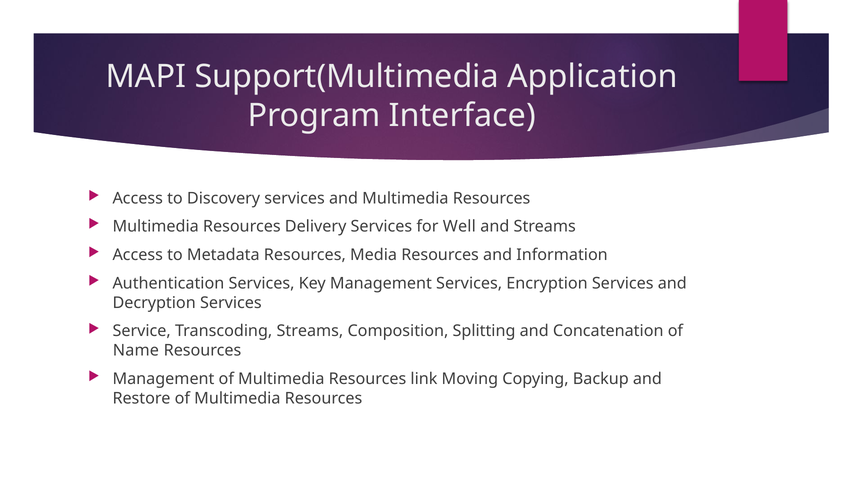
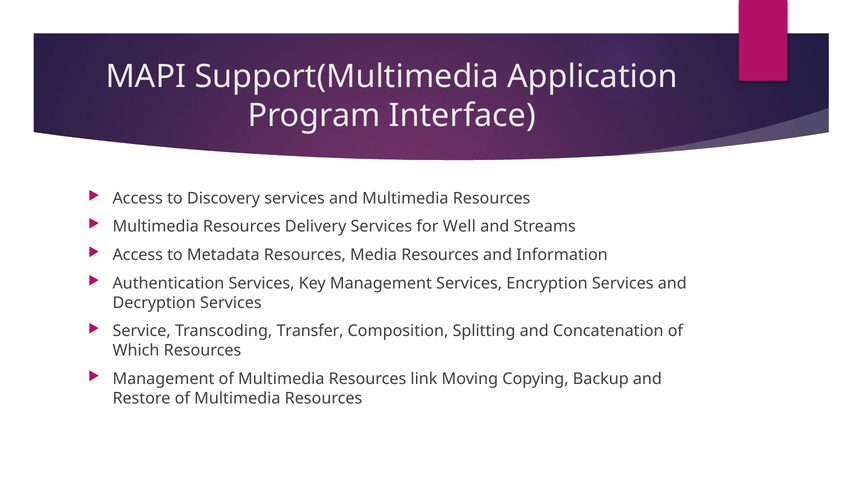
Transcoding Streams: Streams -> Transfer (310, 331)
Name: Name -> Which (136, 351)
